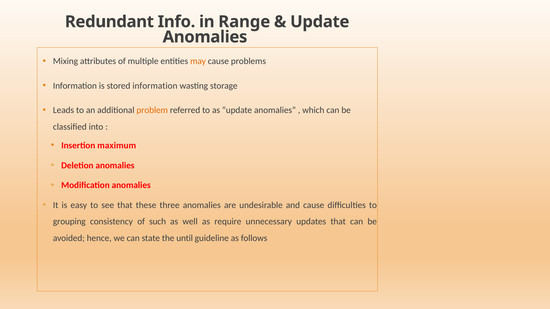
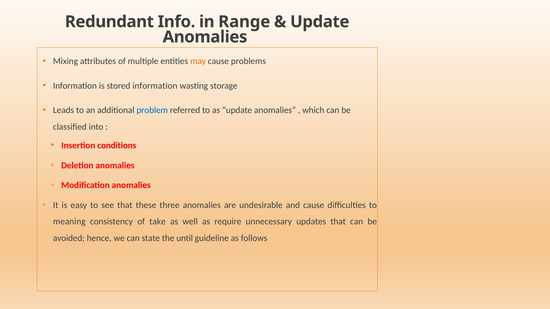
problem colour: orange -> blue (152, 110)
maximum: maximum -> conditions (117, 146)
grouping: grouping -> meaning (69, 222)
such: such -> take (157, 222)
